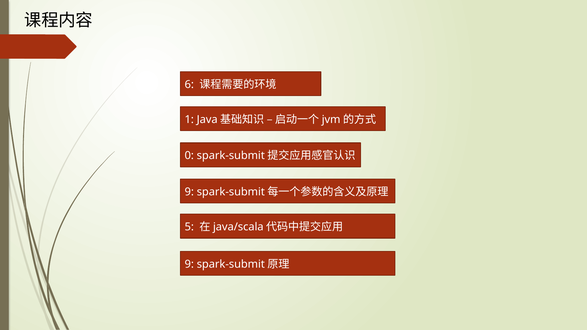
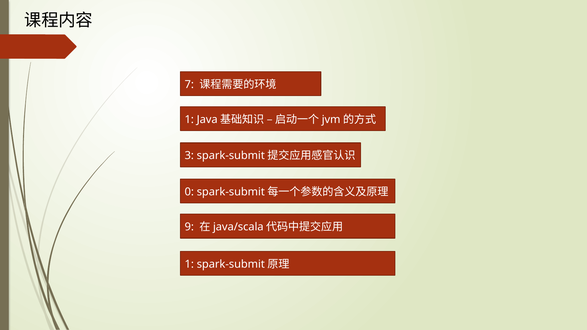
6: 6 -> 7 (189, 84)
0: 0 -> 3 (189, 156)
9: 9 -> 0 (189, 192)
5: 5 -> 9 (189, 227)
9: 9 -> 1 (189, 264)
